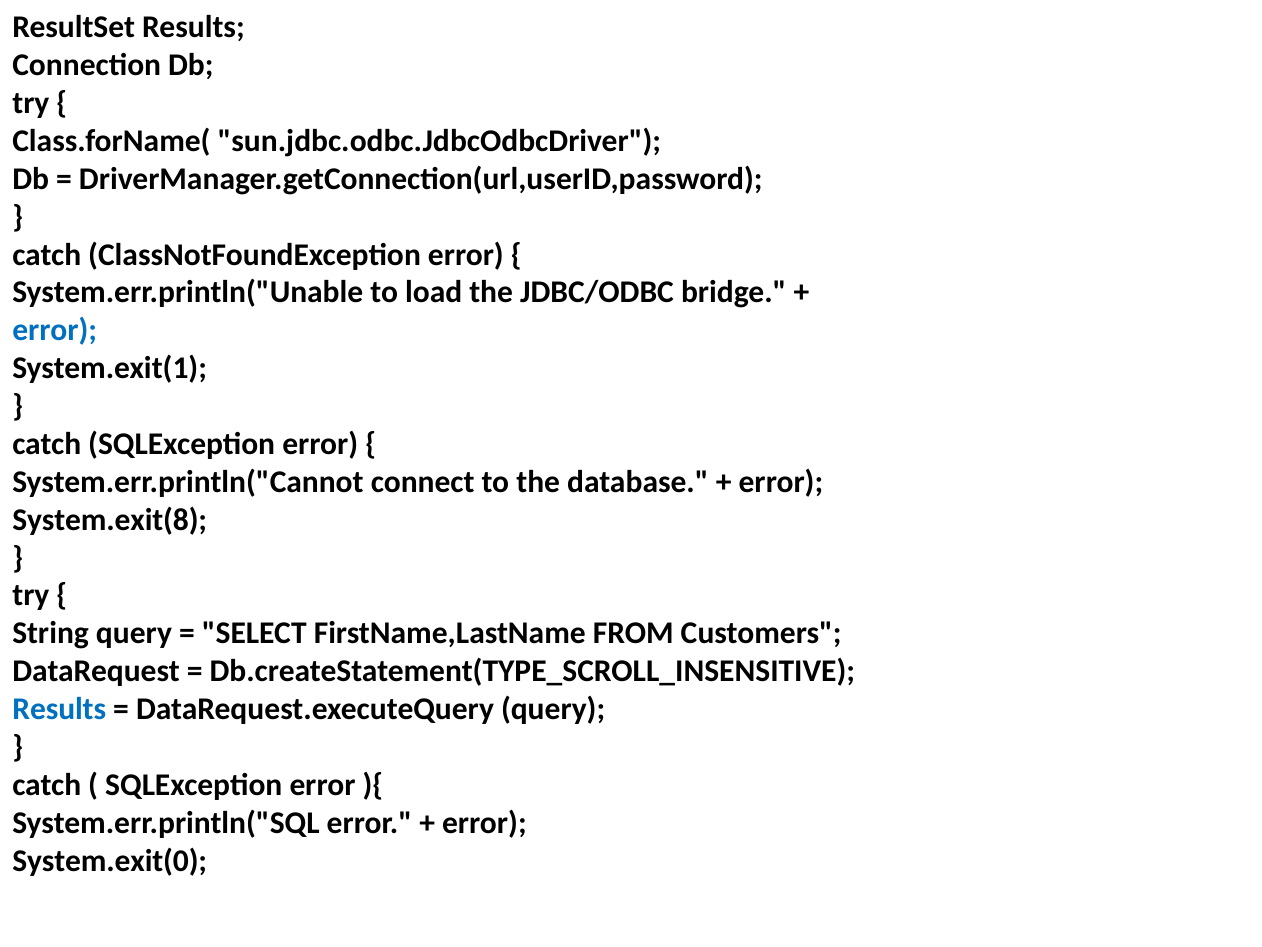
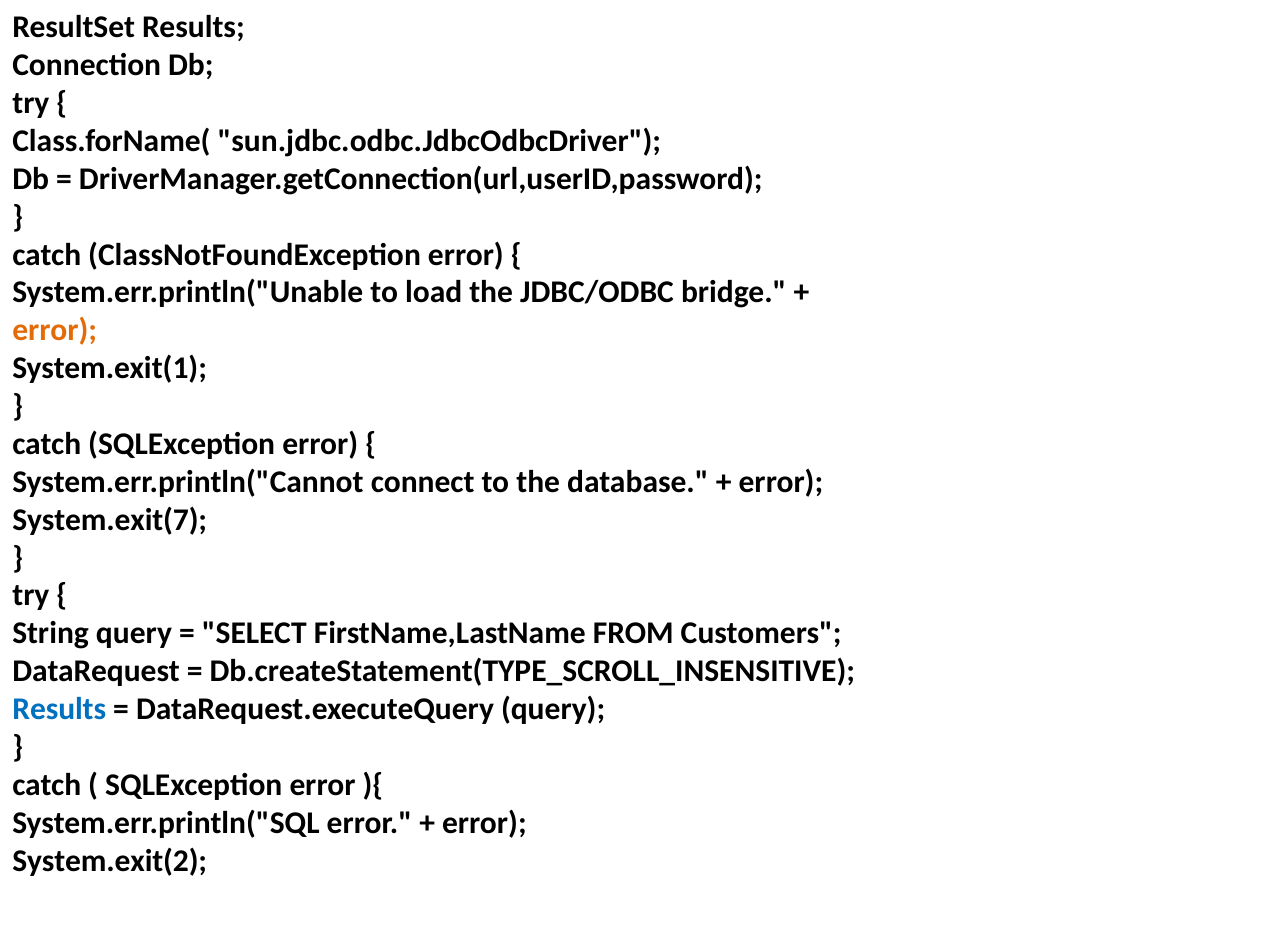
error colour: blue -> orange (55, 330)
System.exit(8: System.exit(8 -> System.exit(7 (110, 519)
System.exit(0: System.exit(0 -> System.exit(2 (110, 860)
